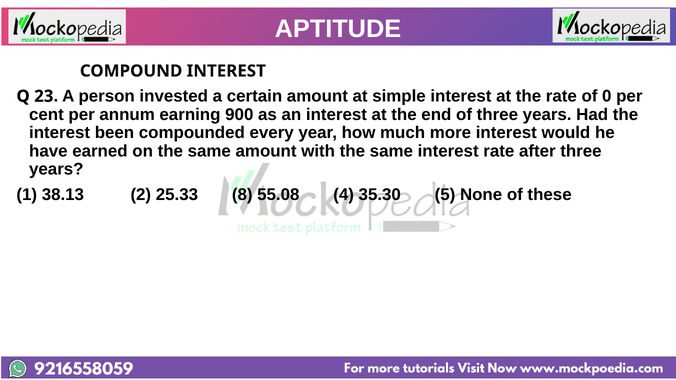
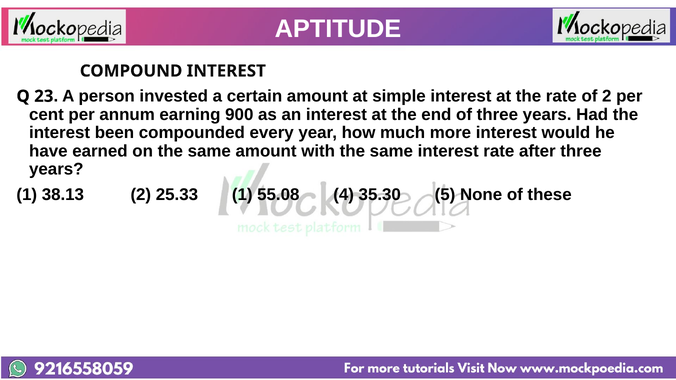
of 0: 0 -> 2 (607, 96)
25.33 8: 8 -> 1 (242, 195)
